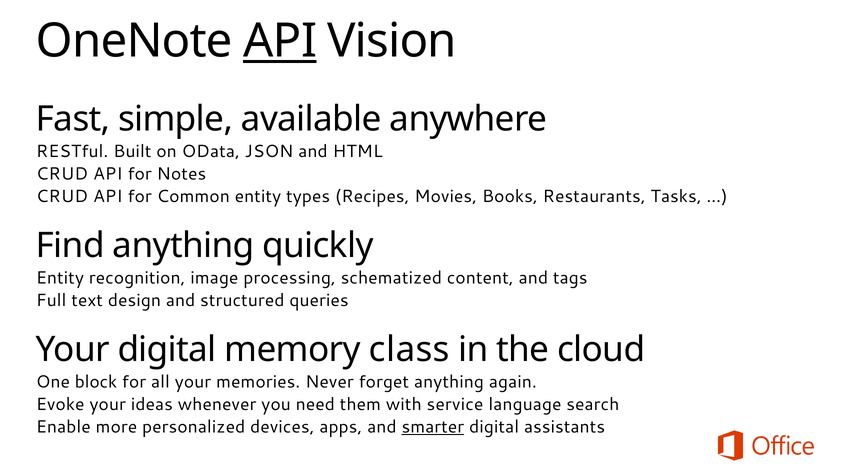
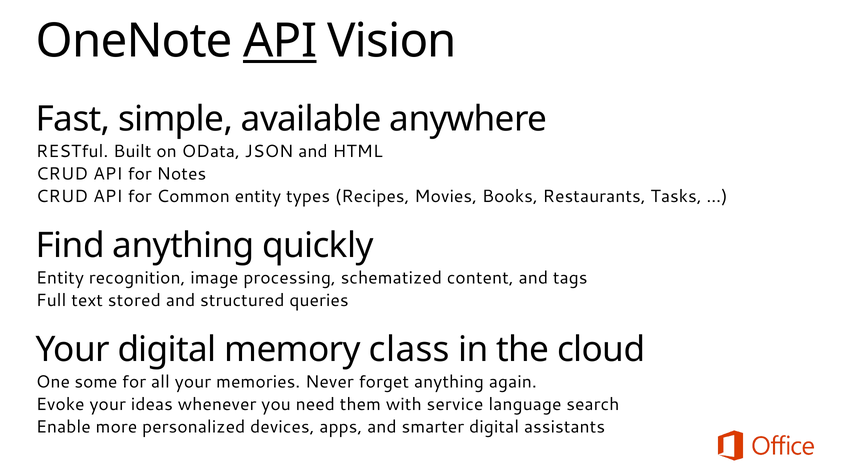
design: design -> stored (134, 300)
block: block -> some (96, 382)
smarter underline: present -> none (433, 427)
